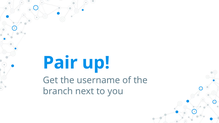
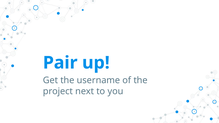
branch: branch -> project (58, 91)
